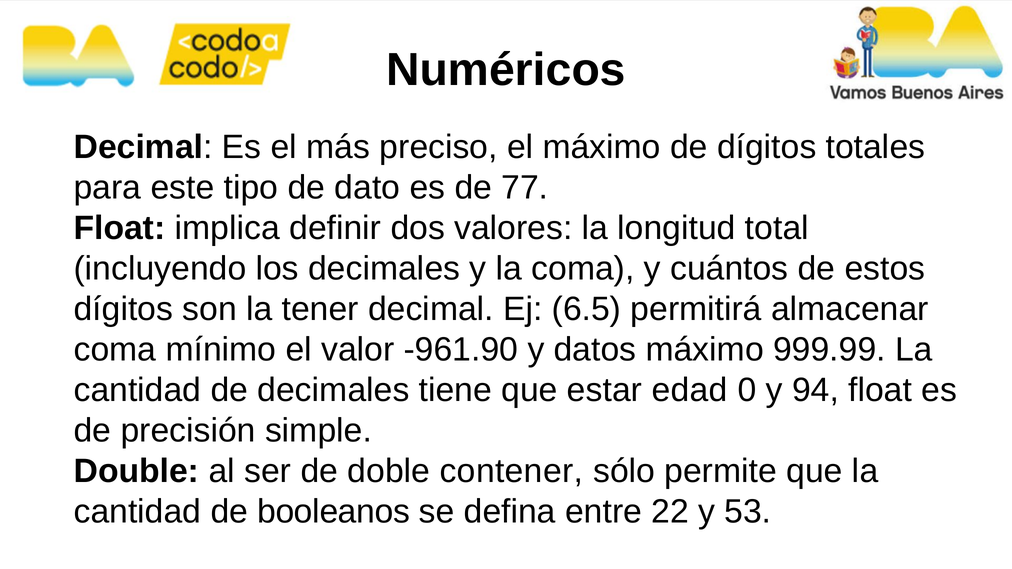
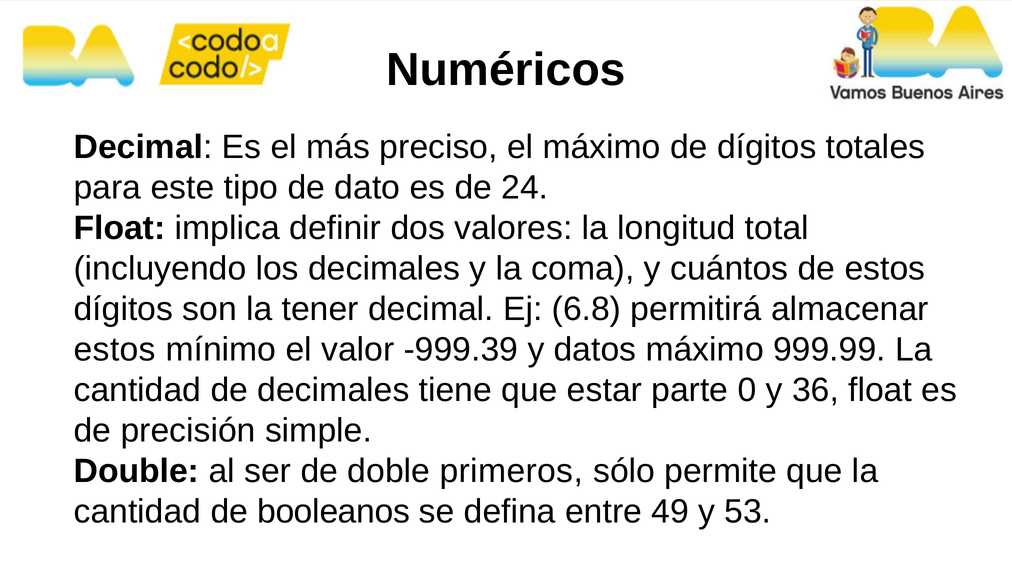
77: 77 -> 24 (525, 188)
6.5: 6.5 -> 6.8 (586, 309)
coma: coma -> estos (115, 350)
-961.90: -961.90 -> -999.39 (461, 350)
edad: edad -> parte (690, 390)
94: 94 -> 36 (815, 390)
contener: contener -> primeros (511, 471)
22: 22 -> 49 (670, 512)
